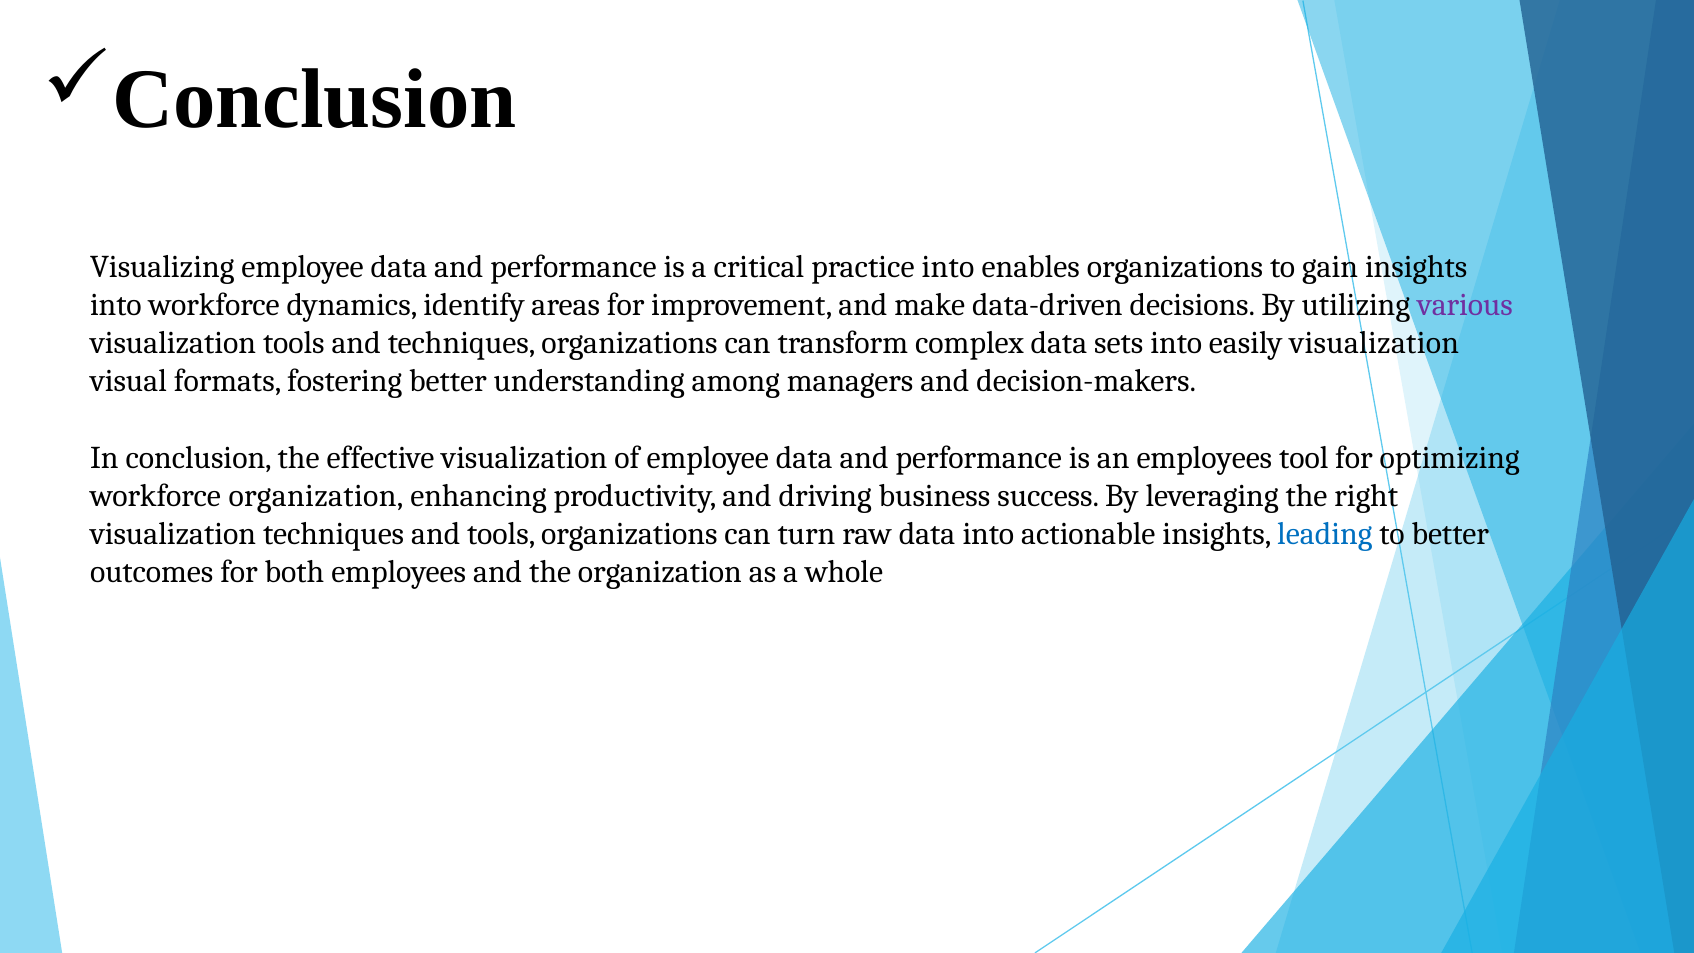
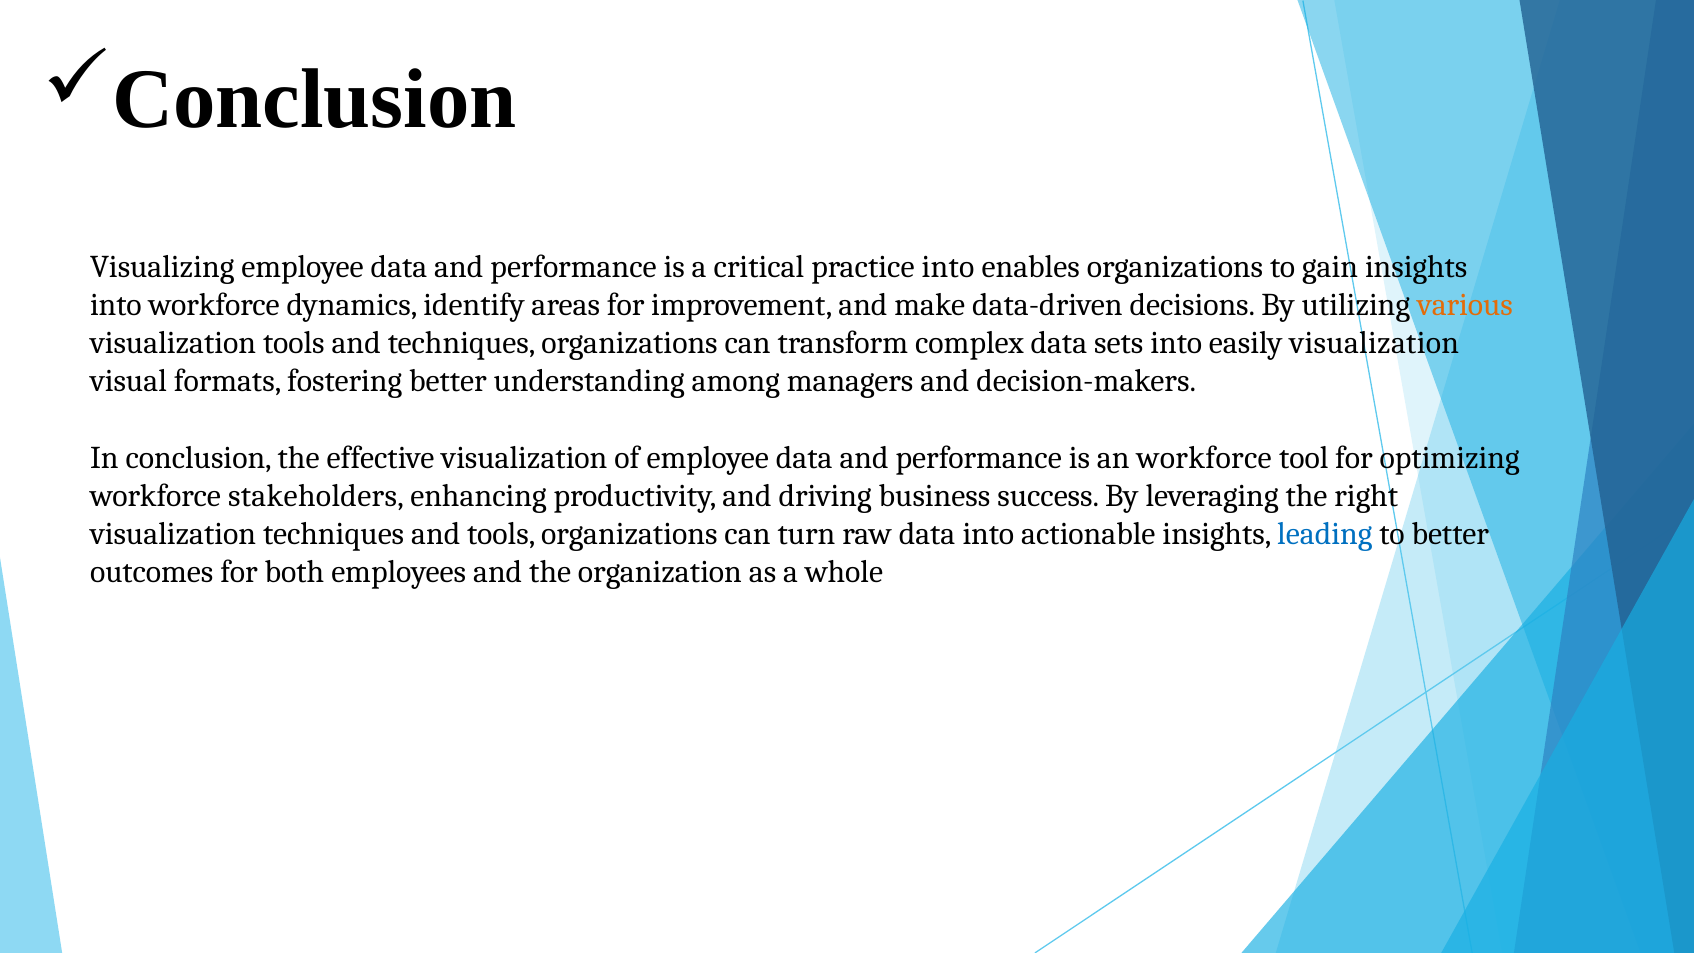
various colour: purple -> orange (1465, 305)
an employees: employees -> workforce (1204, 457)
workforce organization: organization -> stakeholders (316, 496)
